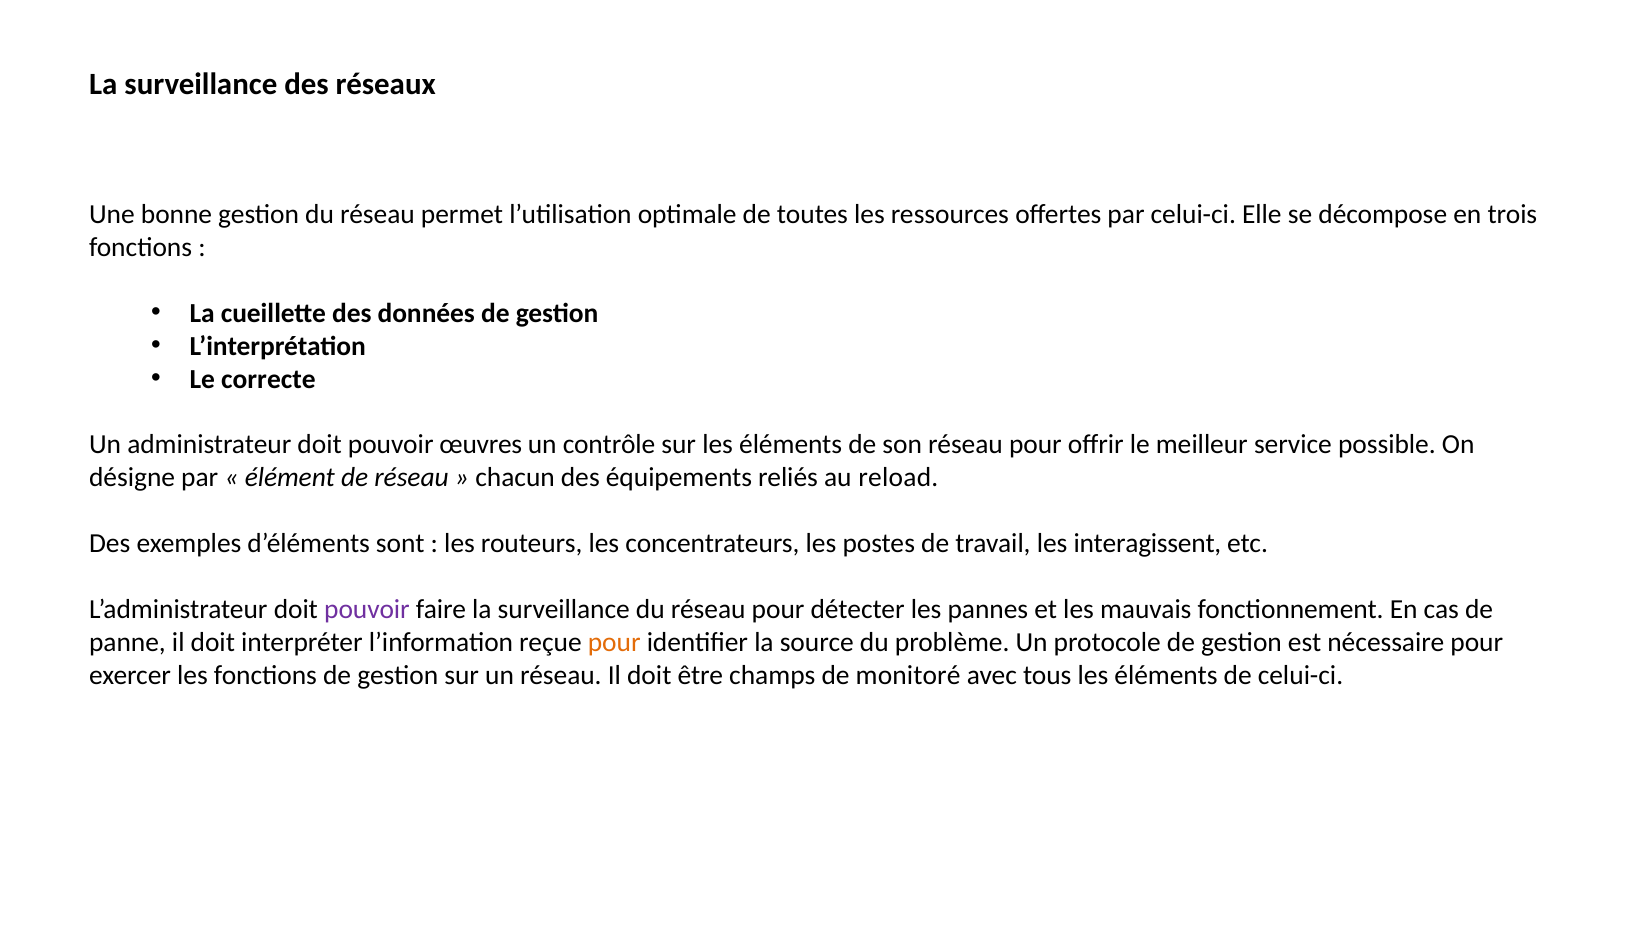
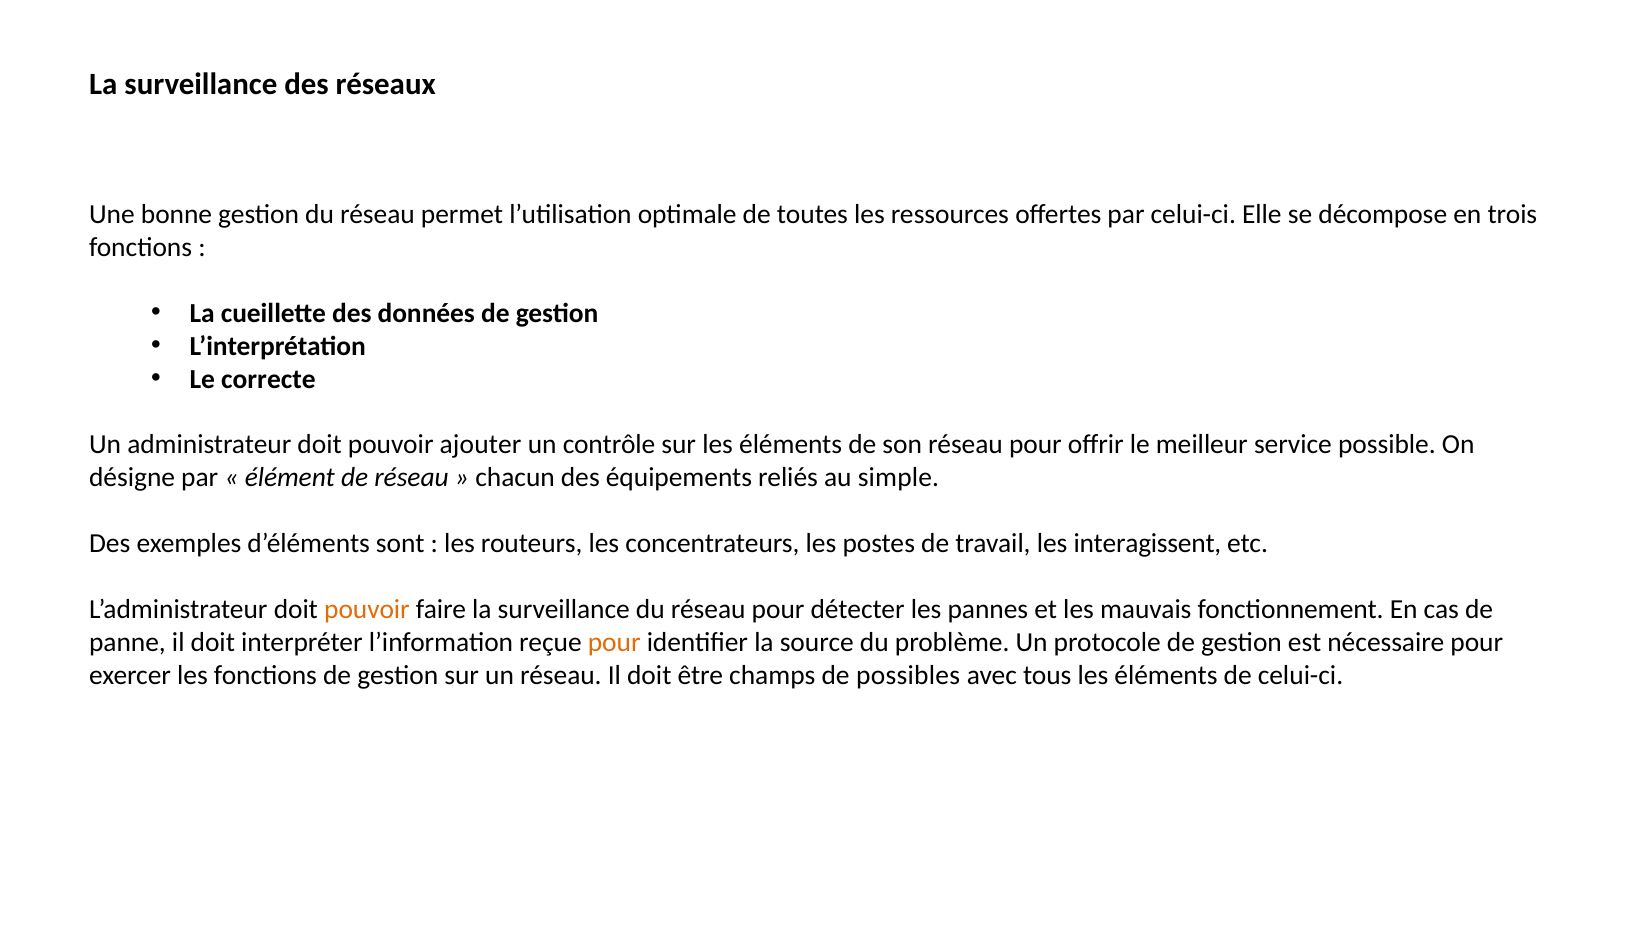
œuvres: œuvres -> ajouter (481, 445)
reload: reload -> simple (898, 478)
pouvoir colour: purple -> orange (367, 610)
monitoré: monitoré -> possibles (908, 675)
